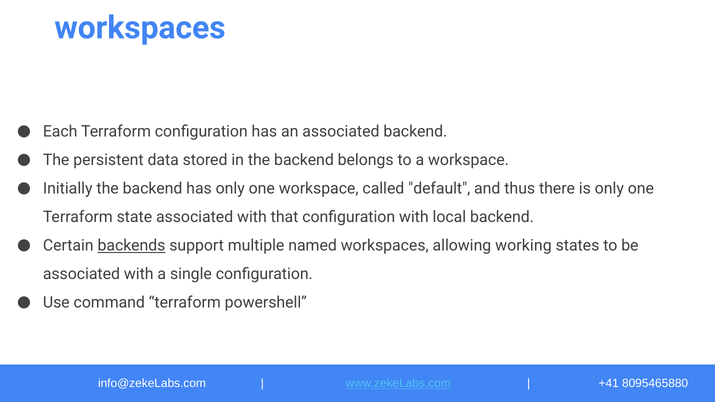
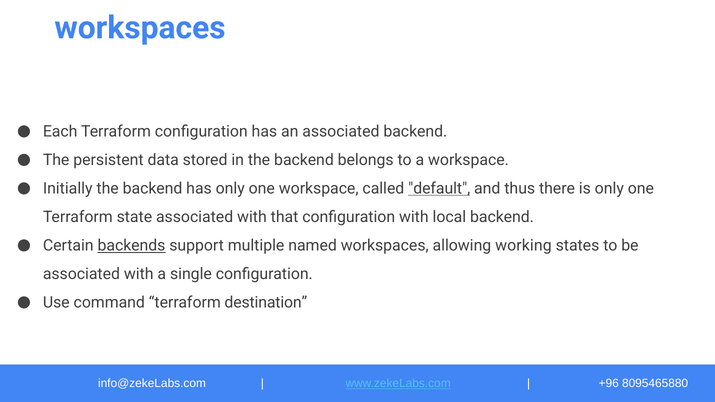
default underline: none -> present (439, 189)
powershell: powershell -> destination (266, 303)
+41: +41 -> +96 (609, 384)
